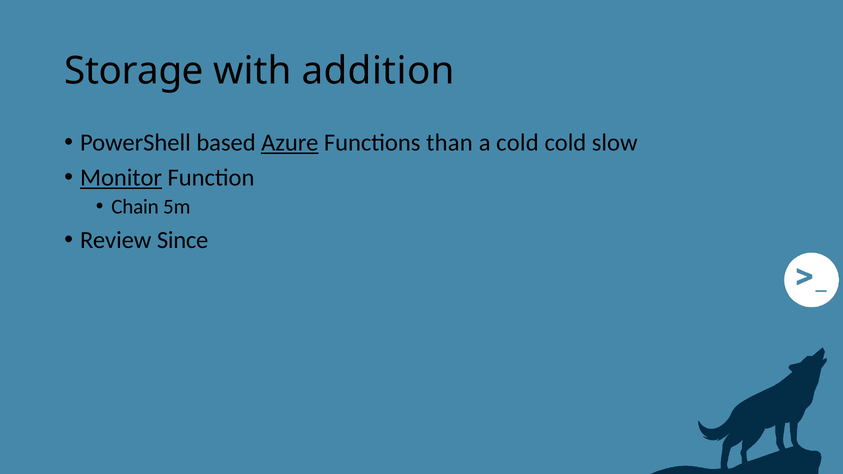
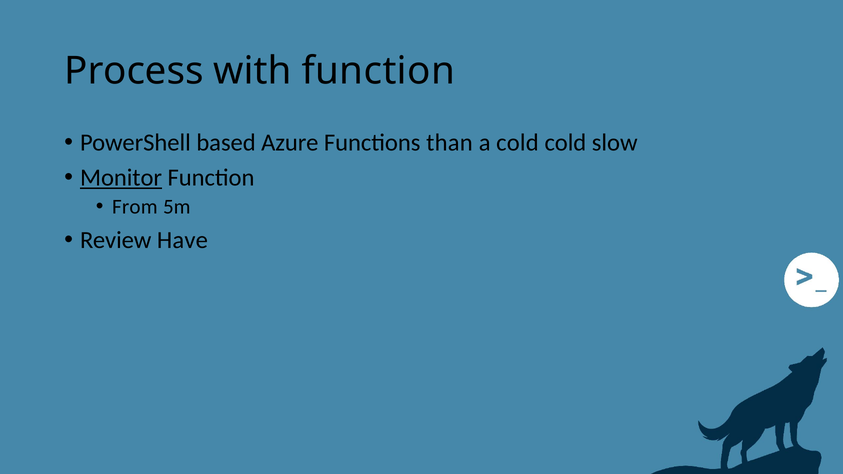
Storage: Storage -> Process (134, 71)
with addition: addition -> function (378, 71)
Azure underline: present -> none (290, 143)
Chain: Chain -> From (135, 207)
Since: Since -> Have (182, 240)
